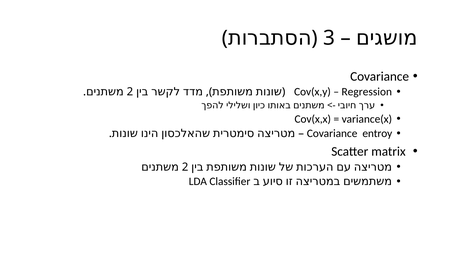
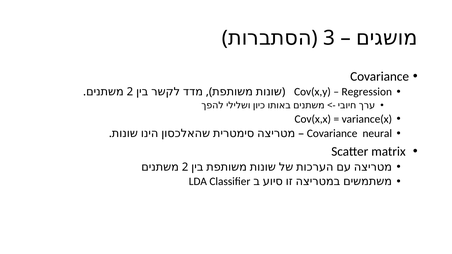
entroy: entroy -> neural (377, 134)
